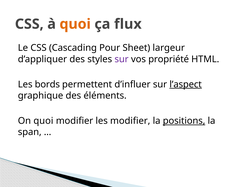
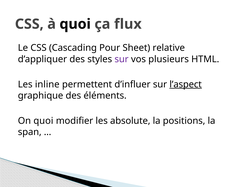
quoi colour: orange -> black (75, 24)
largeur: largeur -> relative (169, 48)
propriété: propriété -> plusieurs (169, 59)
bords: bords -> inline (47, 84)
les modifier: modifier -> absolute (130, 121)
positions underline: present -> none (184, 121)
